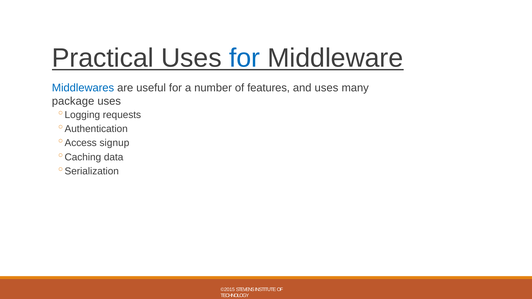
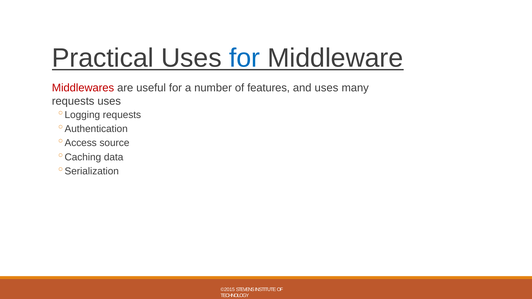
Middlewares colour: blue -> red (83, 88)
package: package -> requests (73, 101)
signup: signup -> source (114, 143)
